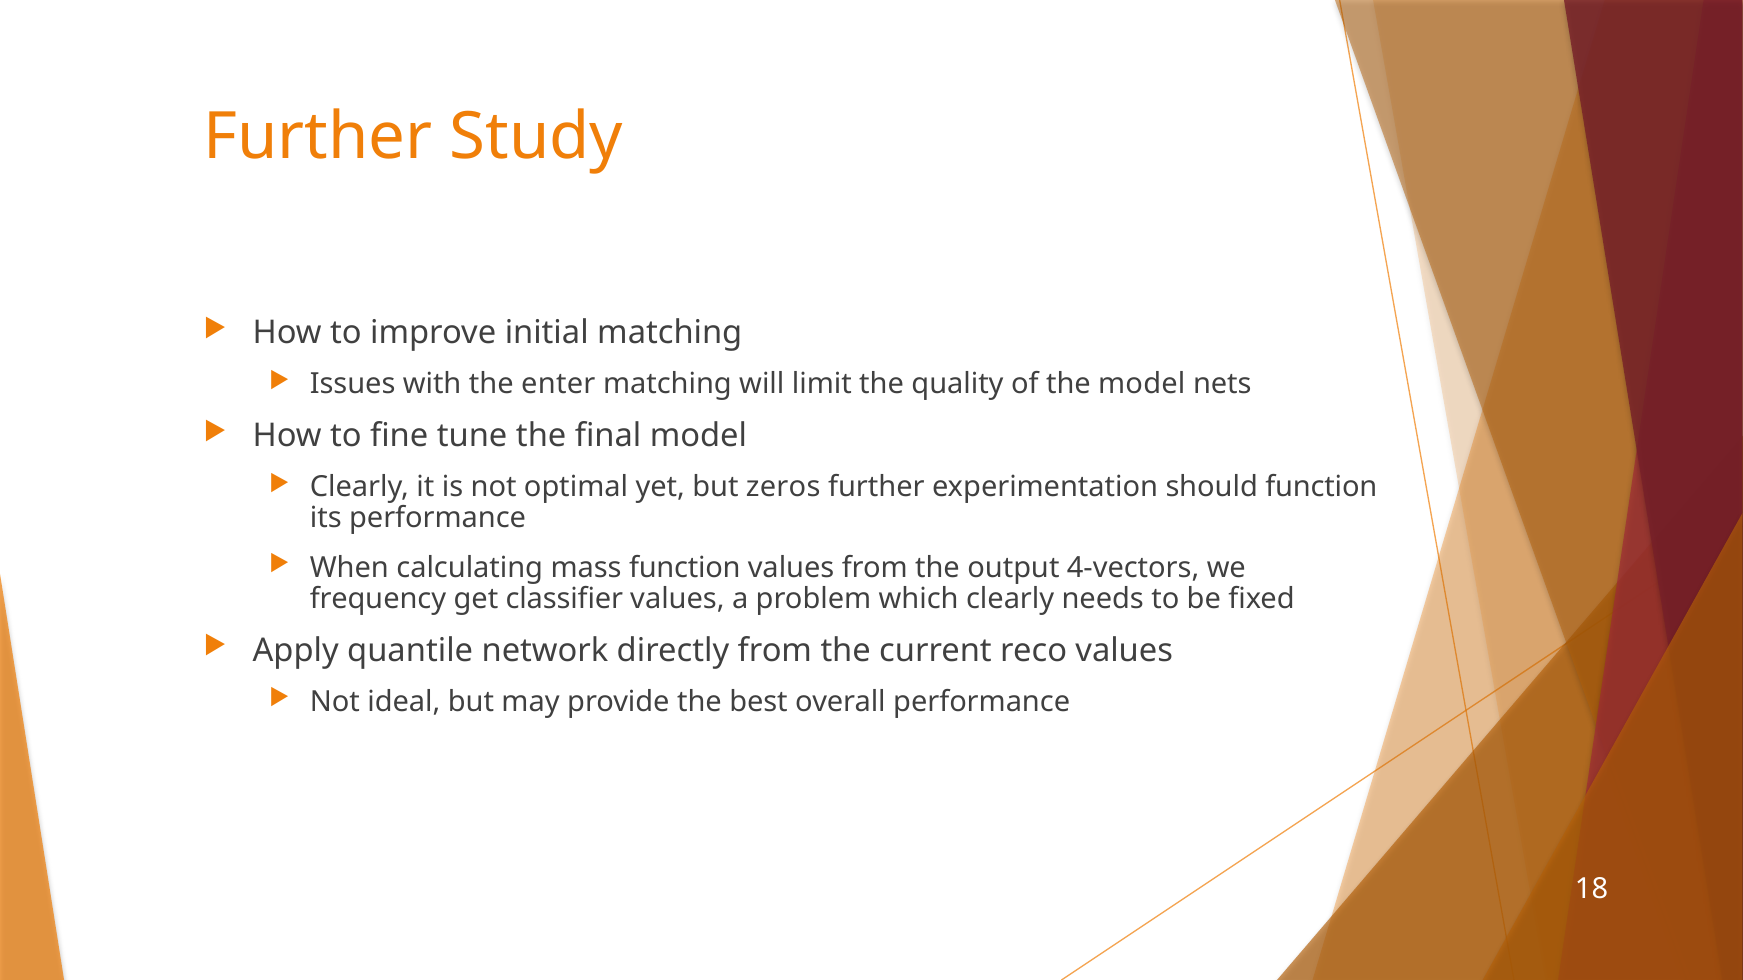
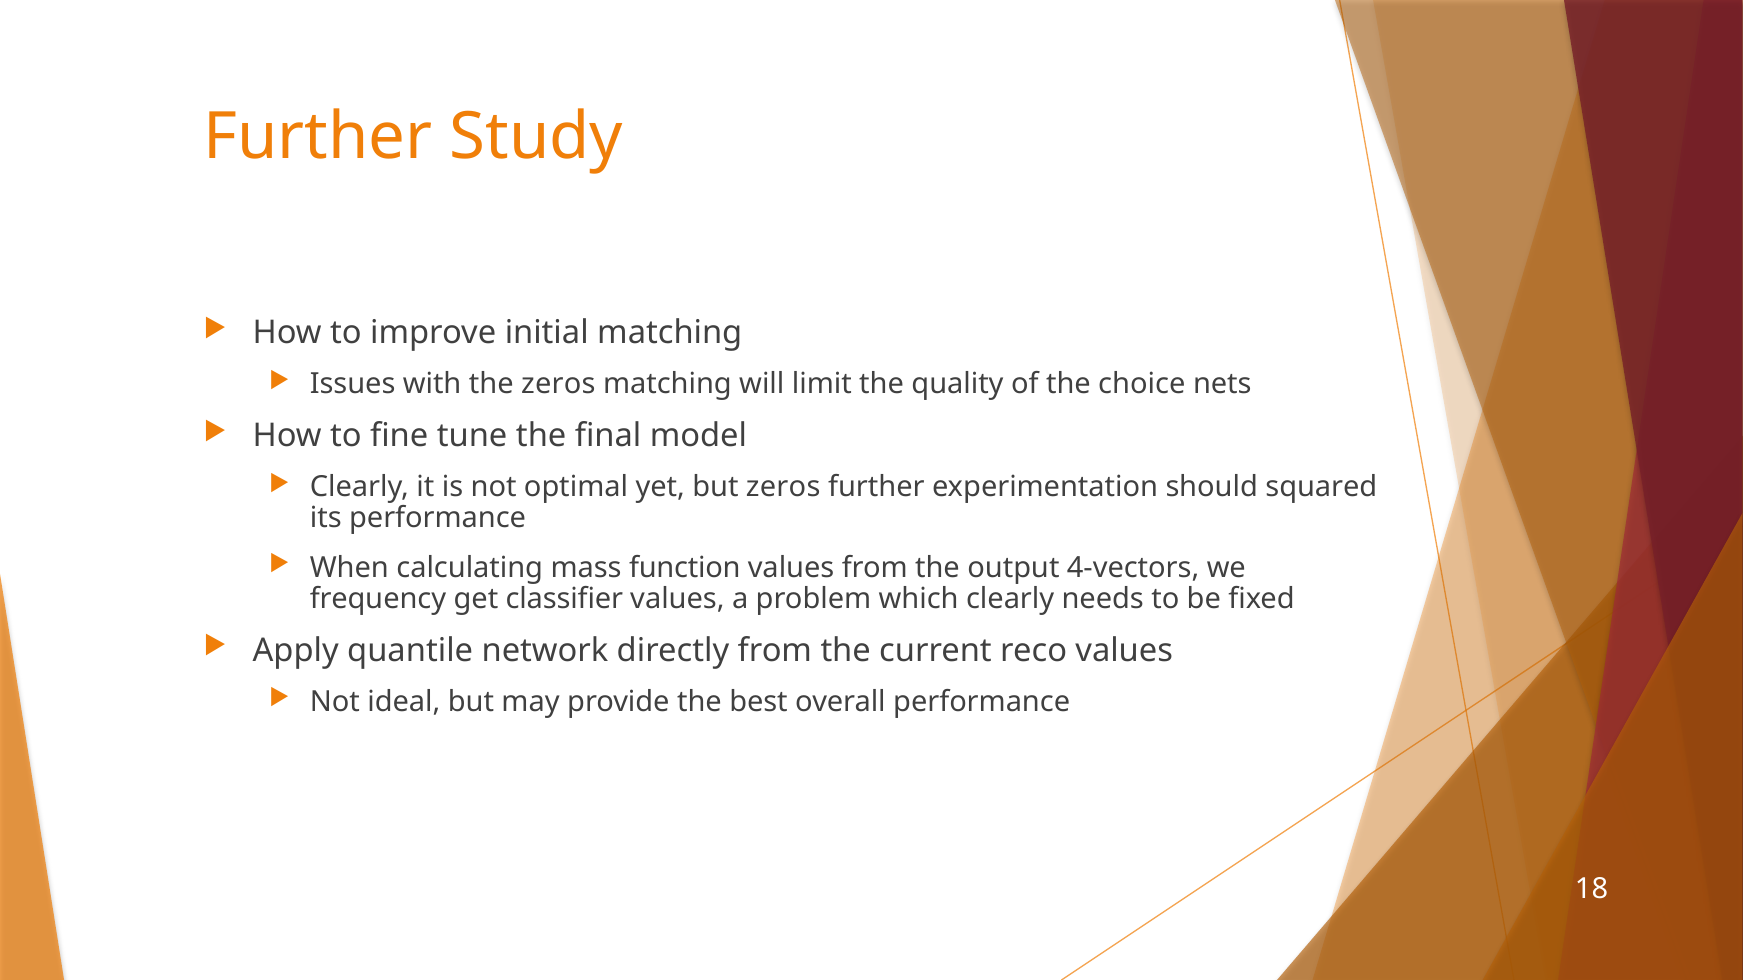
the enter: enter -> zeros (558, 384)
the model: model -> choice (1142, 384)
should function: function -> squared (1321, 487)
